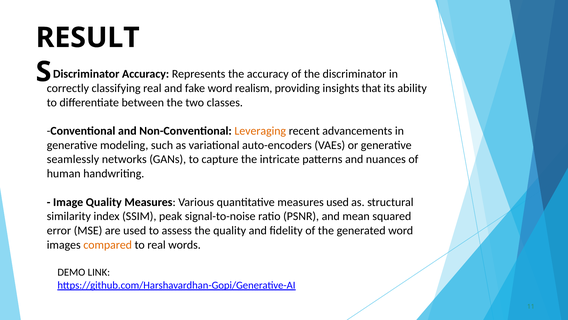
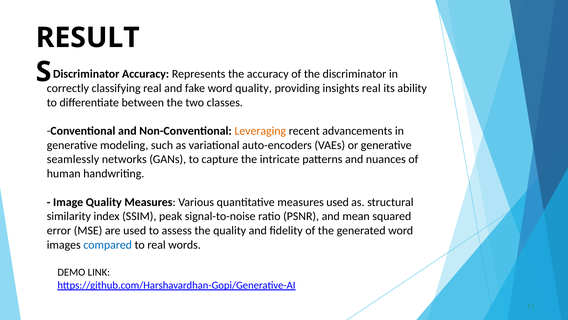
word realism: realism -> quality (254, 88)
insights that: that -> real (371, 88)
compared colour: orange -> blue (108, 244)
